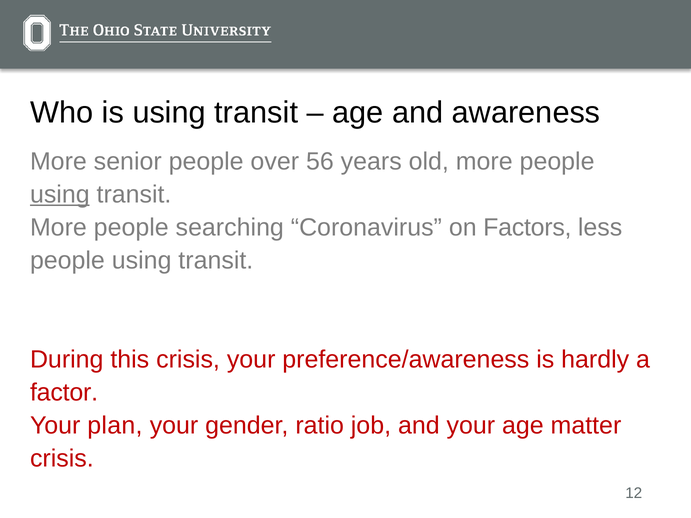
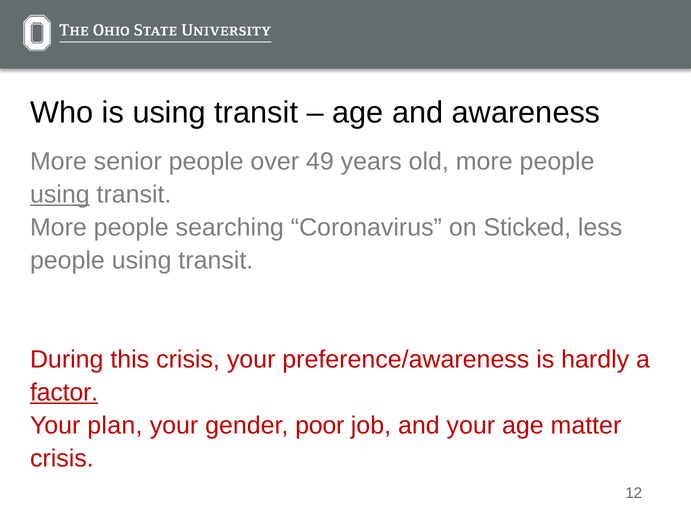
56: 56 -> 49 (320, 162)
Factors: Factors -> Sticked (527, 228)
factor underline: none -> present (64, 393)
ratio: ratio -> poor (320, 426)
